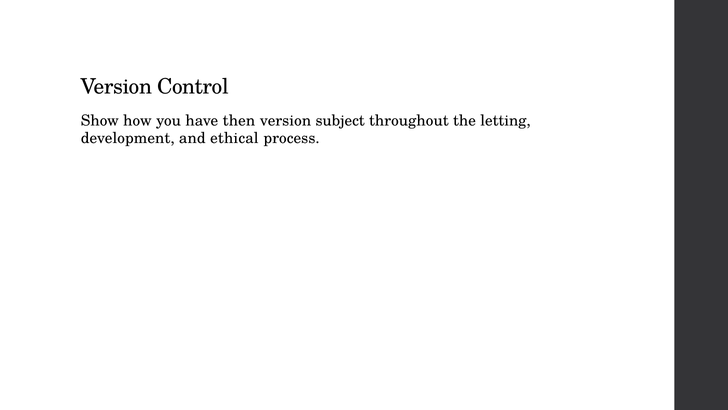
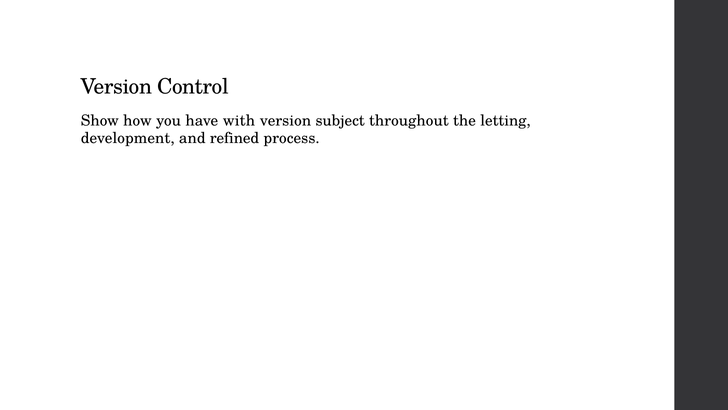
then: then -> with (239, 121)
ethical: ethical -> refined (235, 138)
